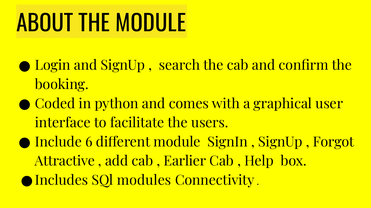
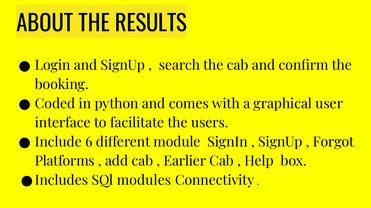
THE MODULE: MODULE -> RESULTS (151, 24)
Attractive: Attractive -> Platforms (65, 162)
